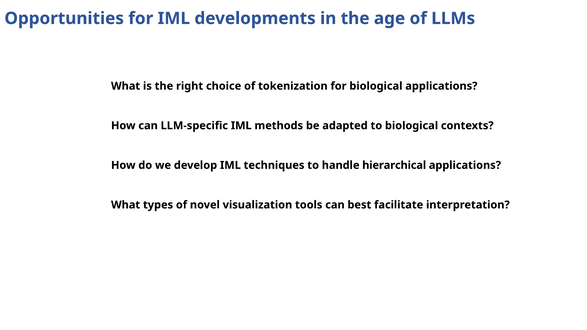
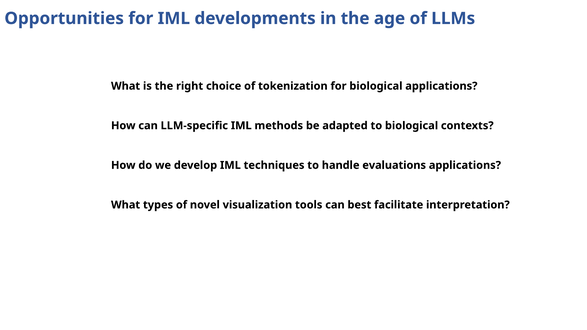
hierarchical: hierarchical -> evaluations (394, 165)
